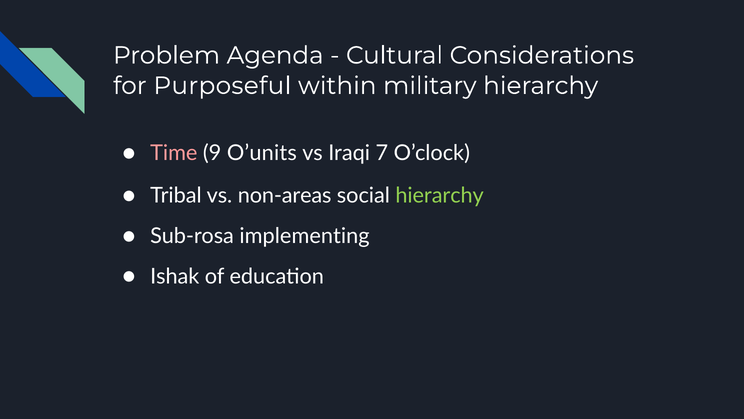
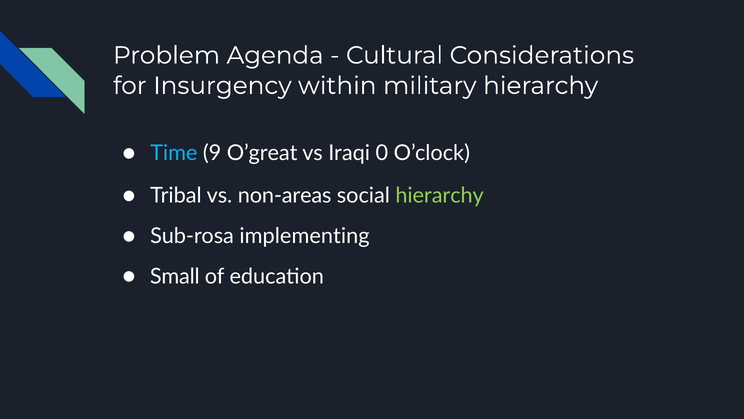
Purposeful: Purposeful -> Insurgency (222, 86)
Time colour: pink -> light blue (174, 153)
O’units: O’units -> O’great (262, 153)
7: 7 -> 0 (382, 153)
Ishak: Ishak -> Small (175, 276)
